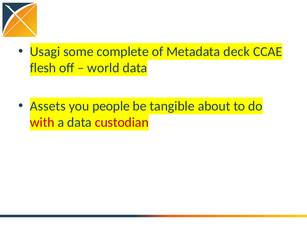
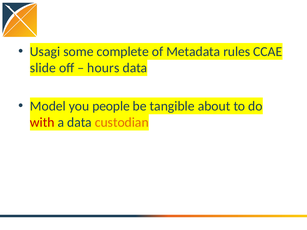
deck: deck -> rules (237, 52)
flesh: flesh -> slide (43, 68)
world: world -> hours (103, 68)
Assets: Assets -> Model (48, 106)
custodian colour: red -> orange (122, 123)
